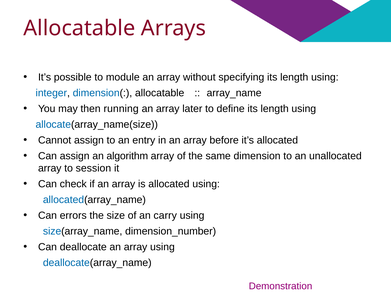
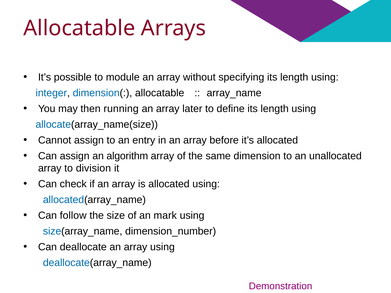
session: session -> division (93, 168)
errors: errors -> follow (73, 216)
carry: carry -> mark (165, 216)
